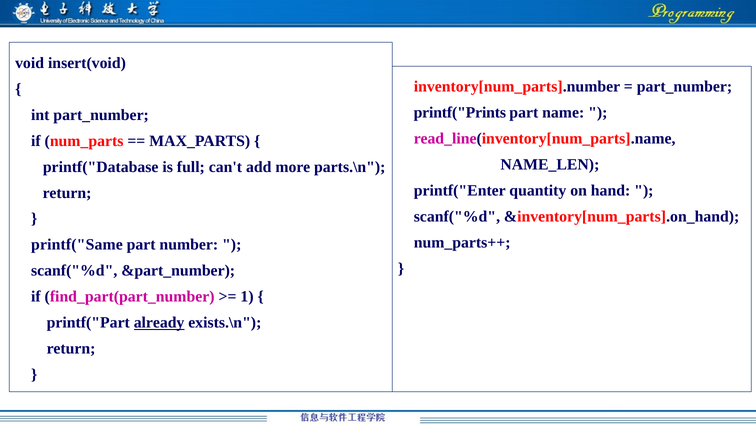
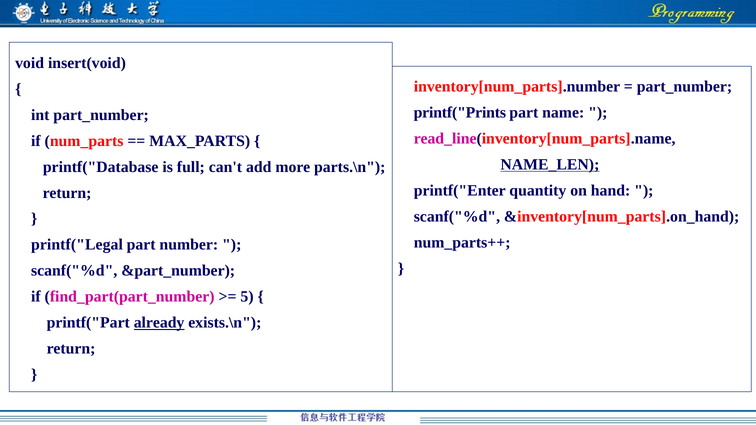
NAME_LEN underline: none -> present (550, 165)
printf("Same: printf("Same -> printf("Legal (77, 245)
1: 1 -> 5 (247, 297)
